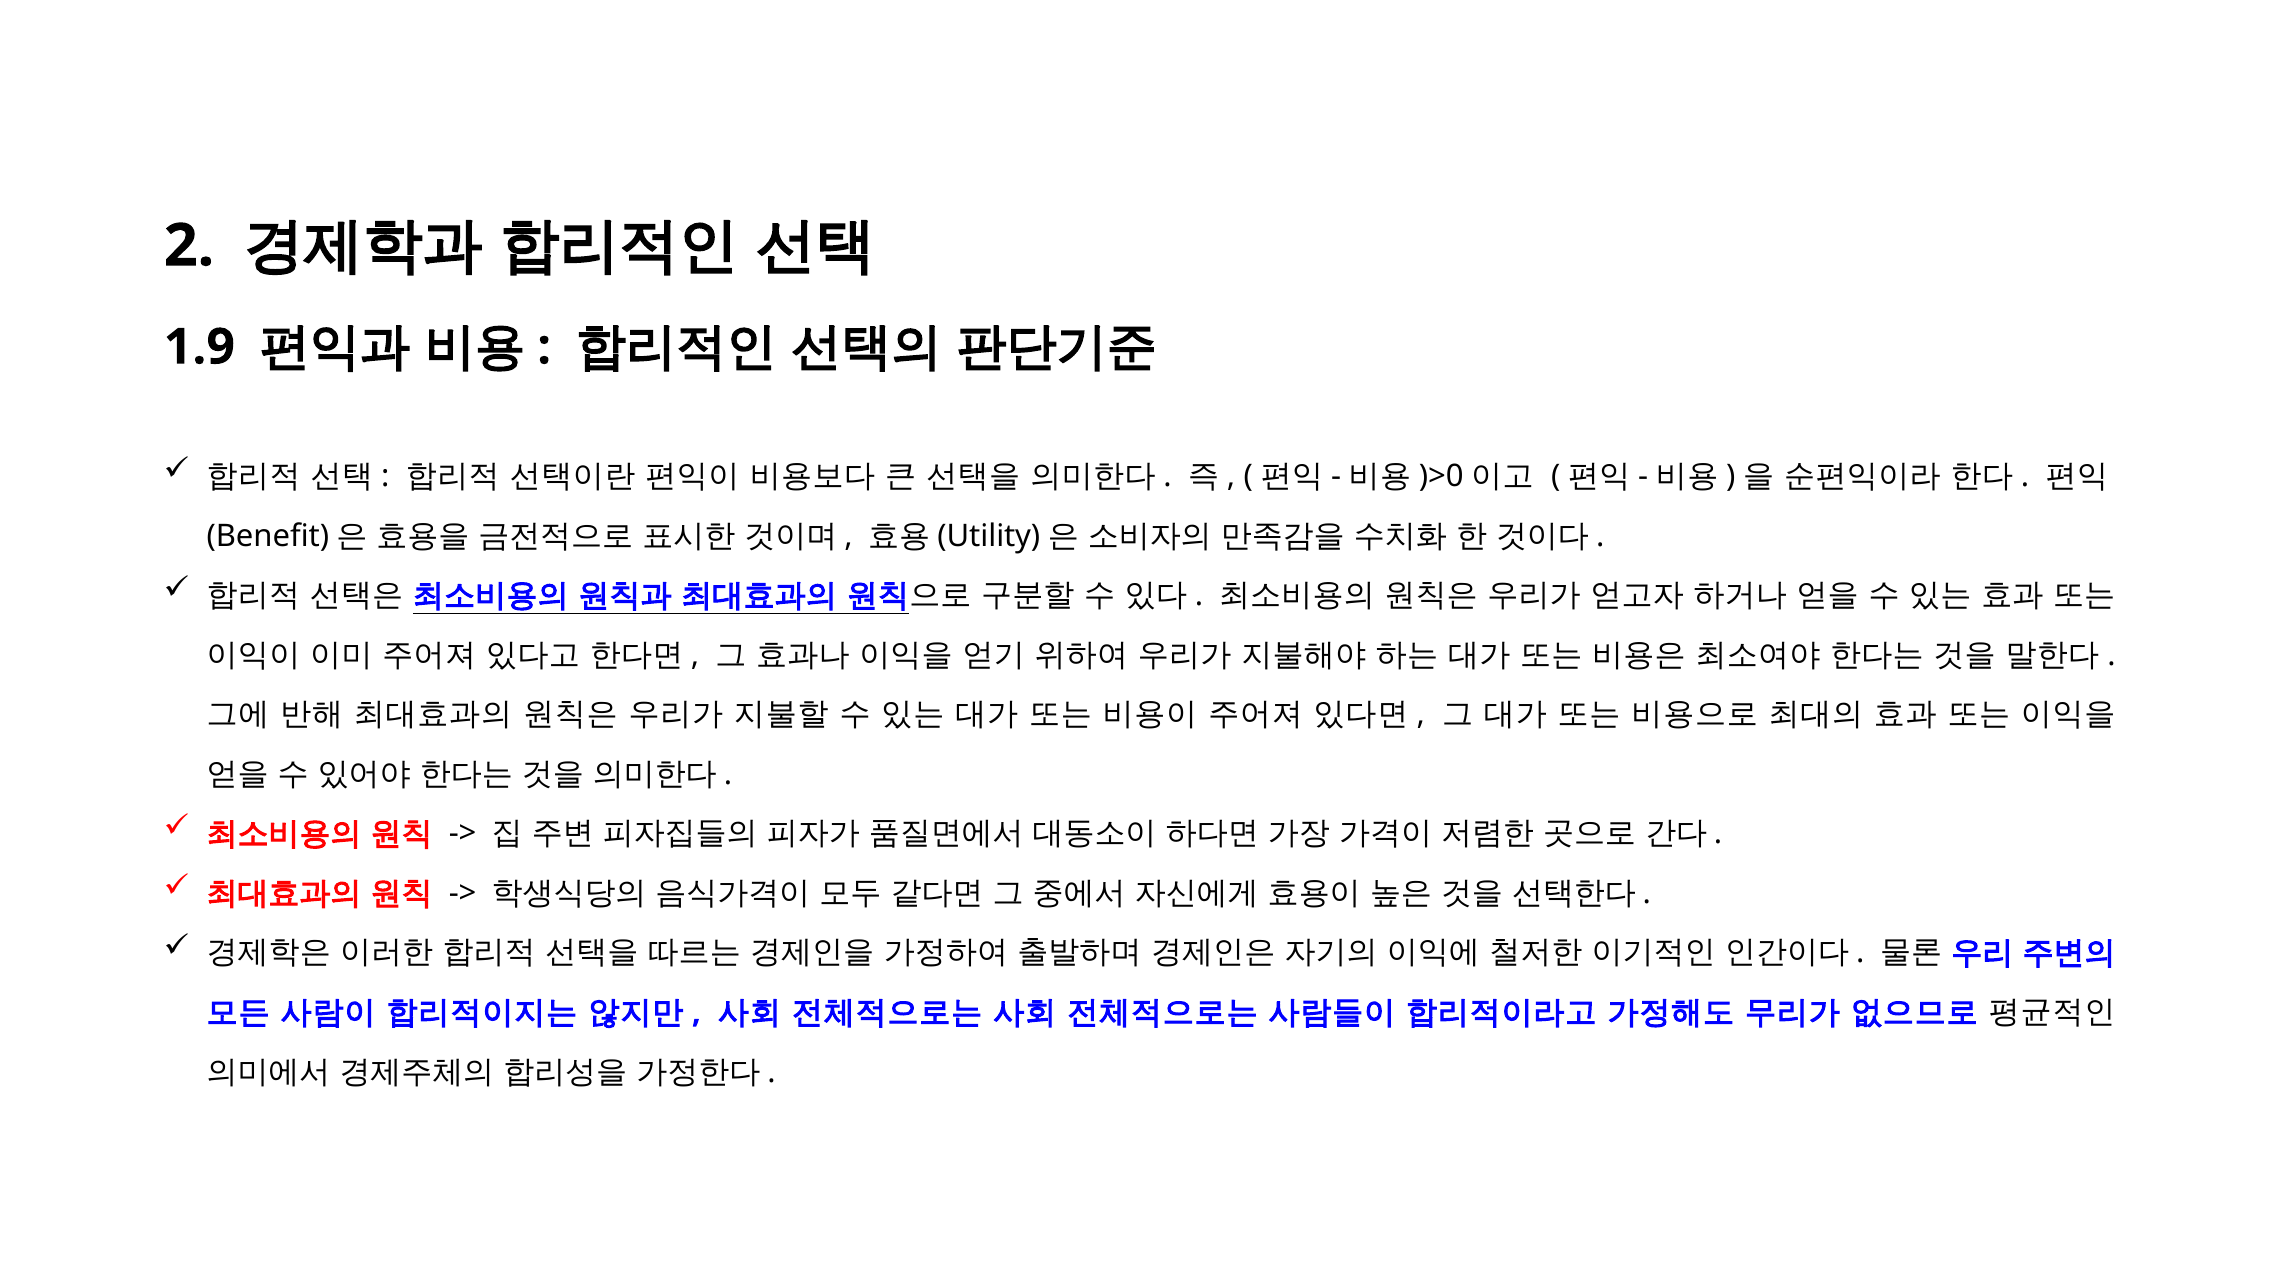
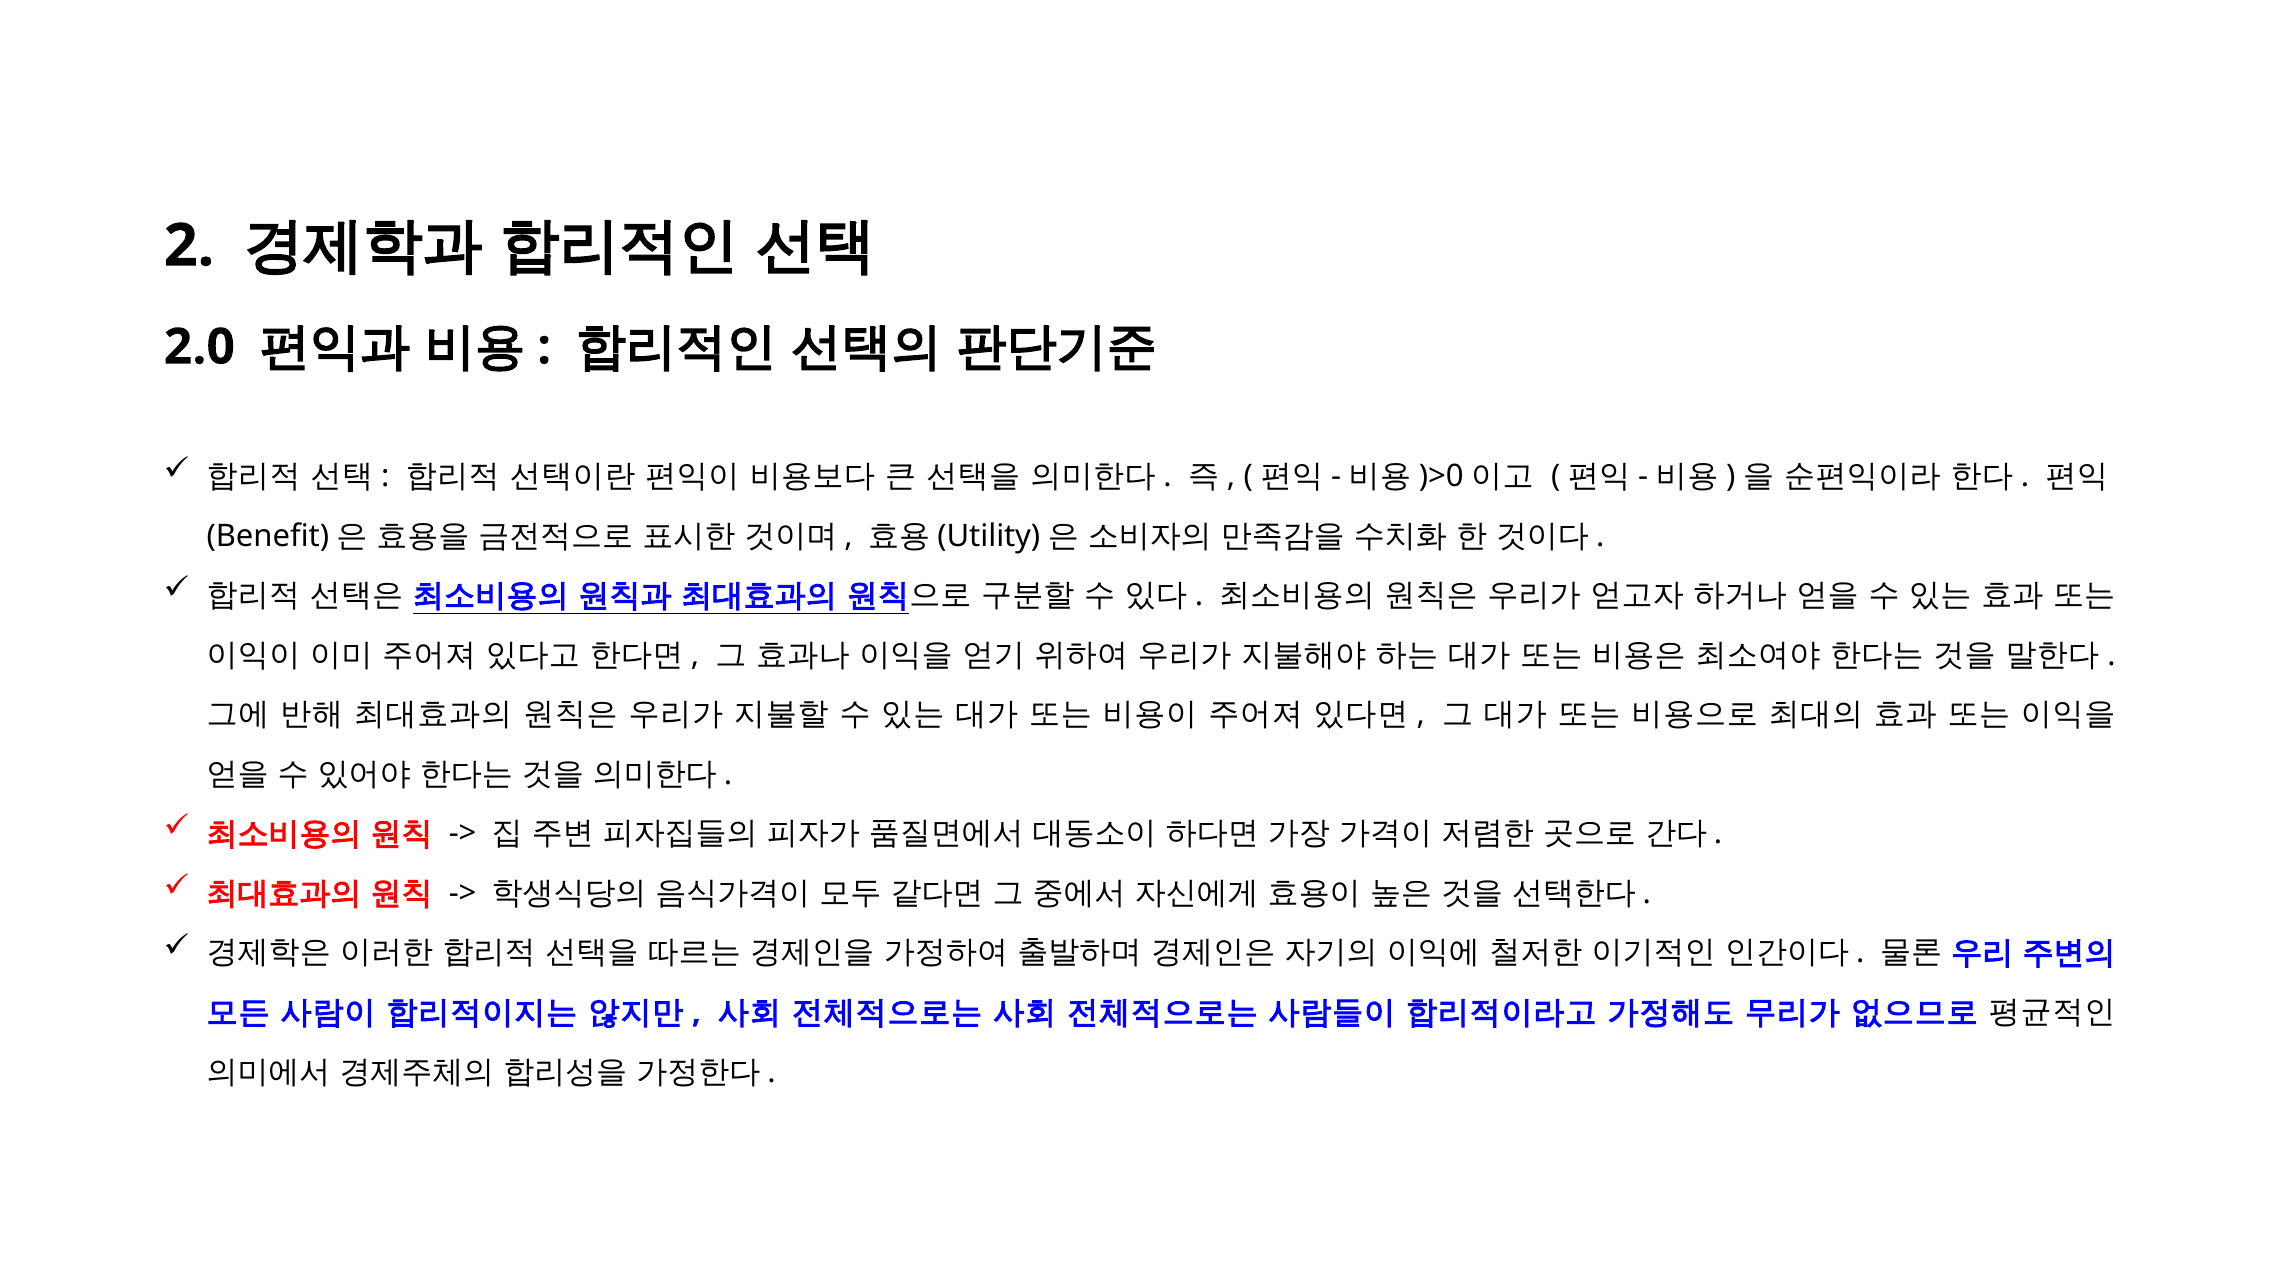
1.9: 1.9 -> 2.0 (199, 347)
